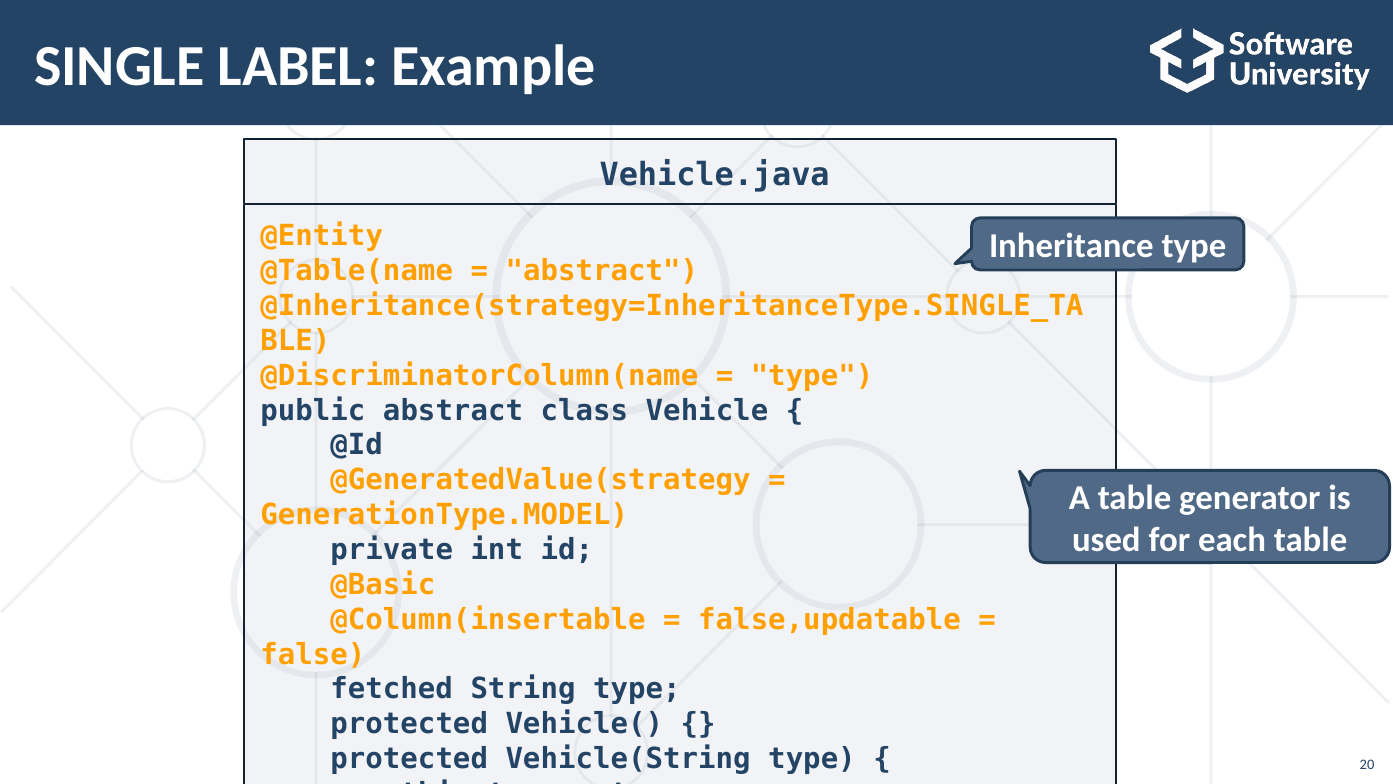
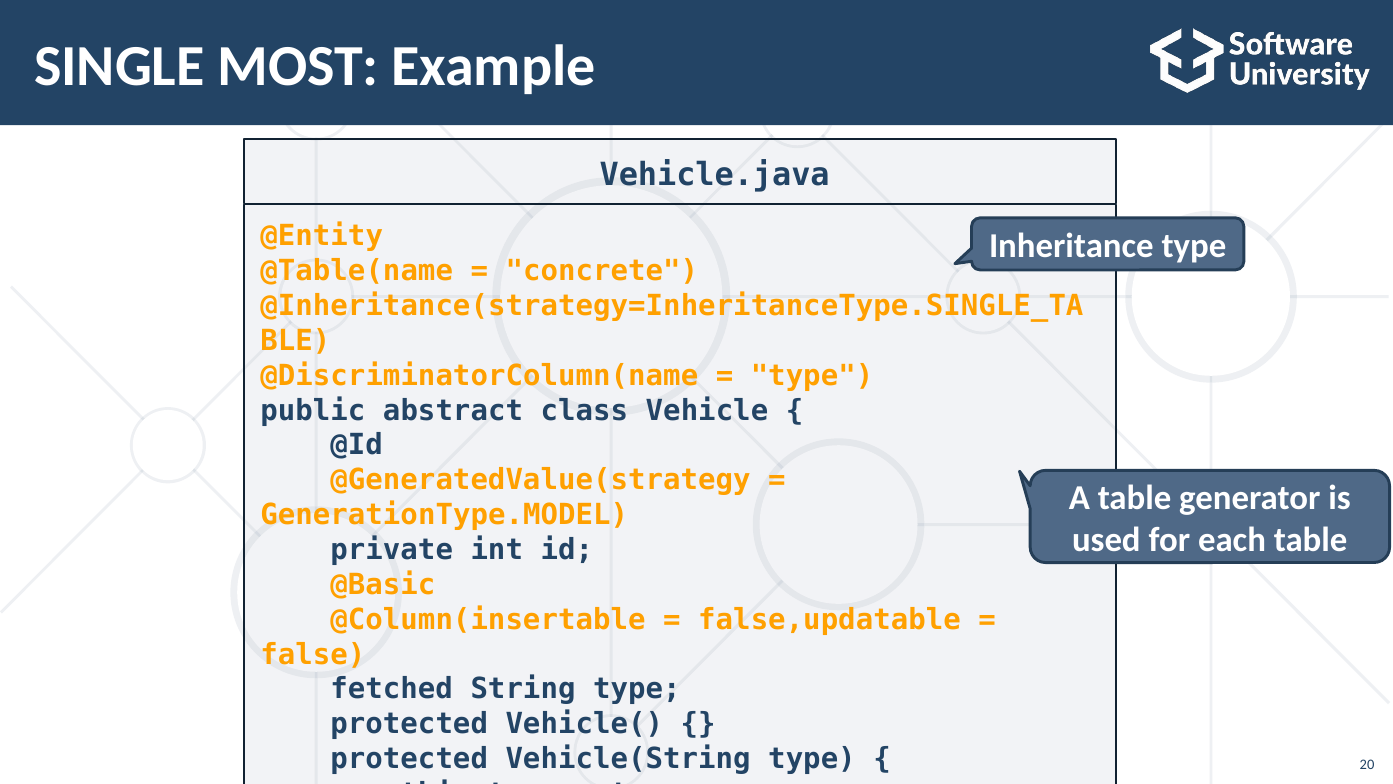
LABEL: LABEL -> MOST (298, 66)
abstract: abstract -> concrete (602, 271)
